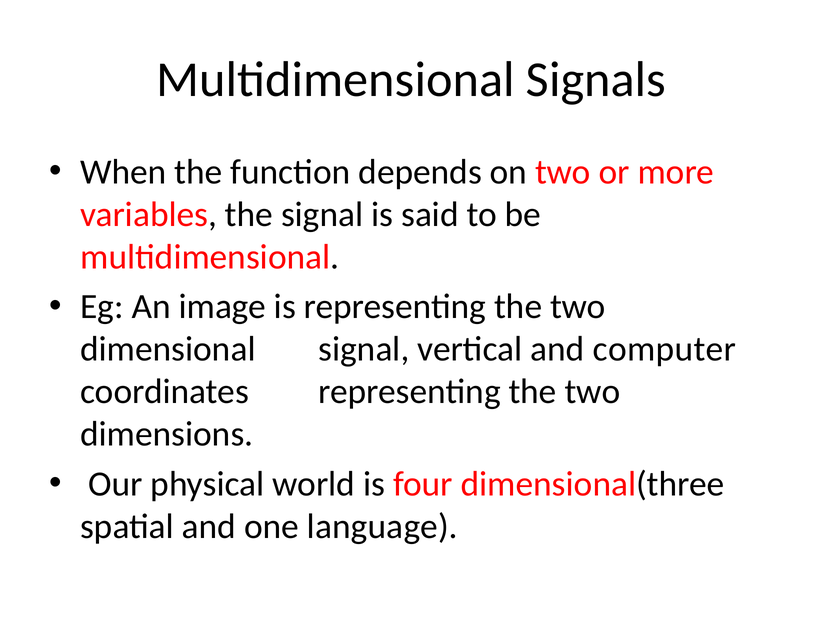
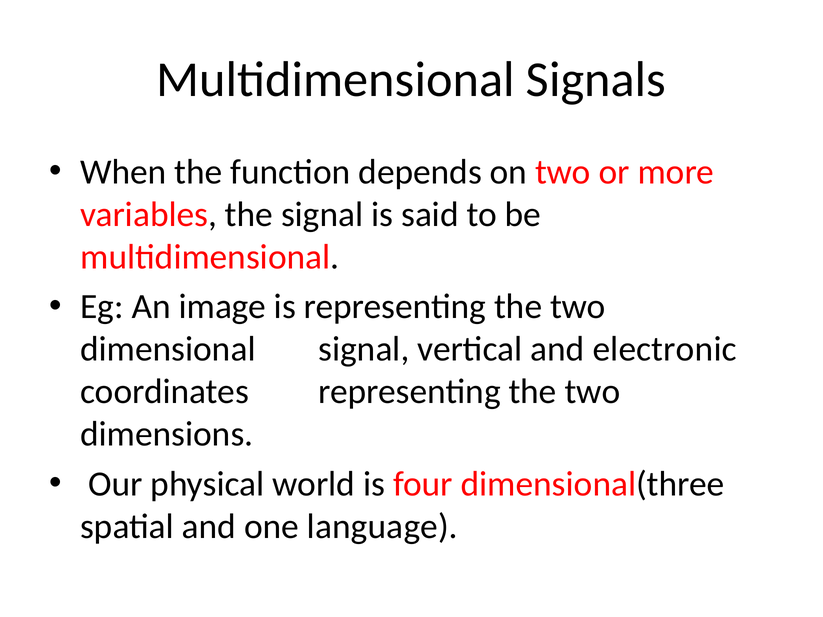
computer: computer -> electronic (665, 349)
